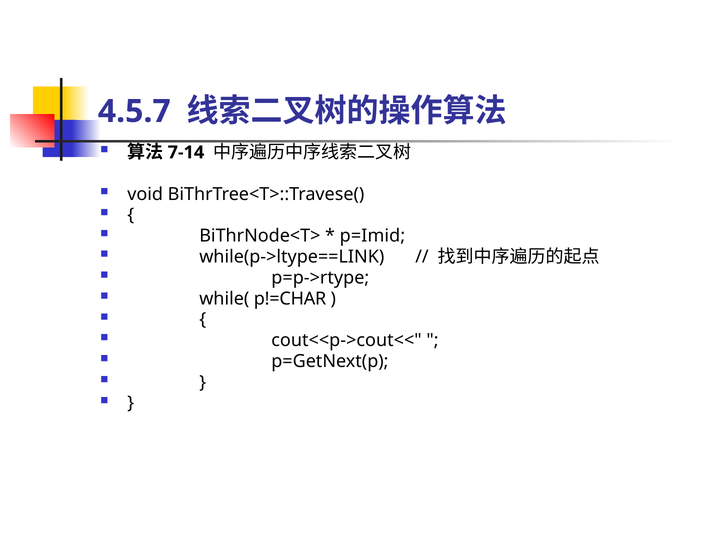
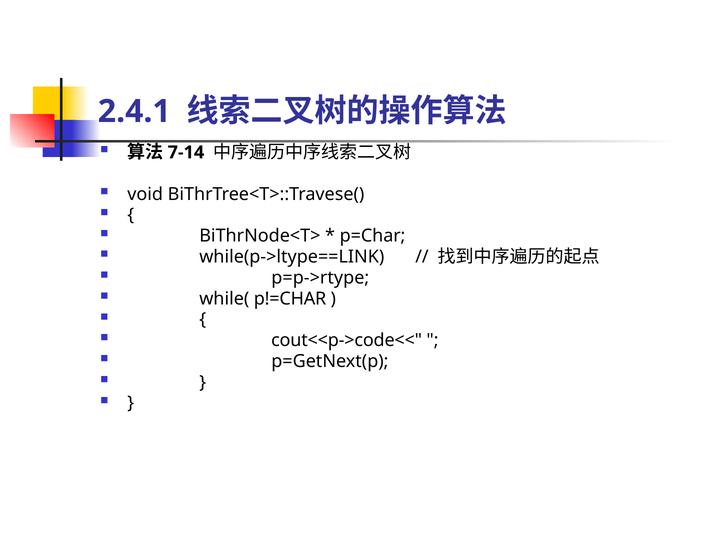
4.5.7: 4.5.7 -> 2.4.1 (134, 111)
p=Imid: p=Imid -> p=Char (373, 236)
cout<<p->cout<<: cout<<p->cout<< -> cout<<p->code<< (347, 340)
